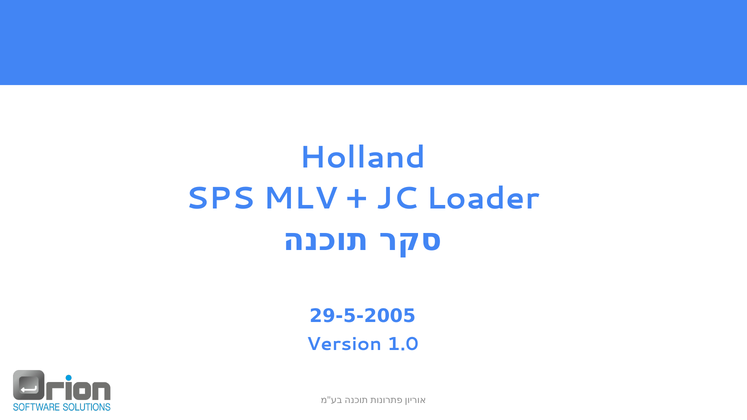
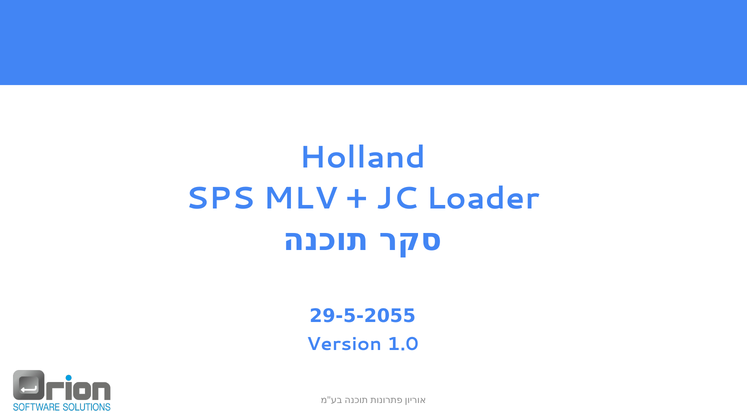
29-5-2005: 29-5-2005 -> 29-5-2055 (363, 316)
